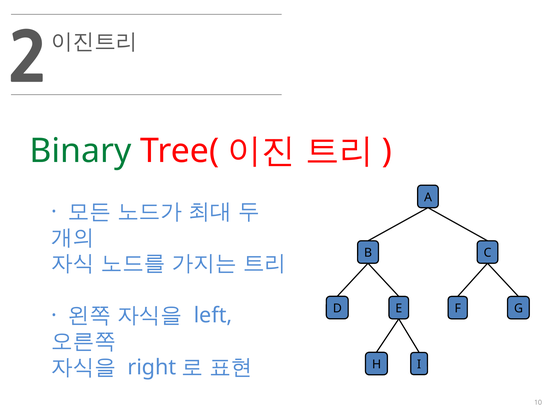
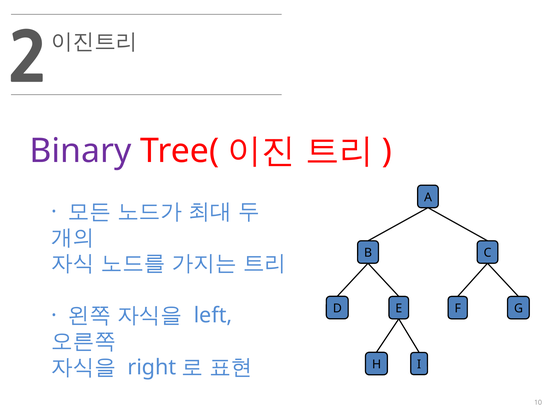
Binary colour: green -> purple (80, 151)
